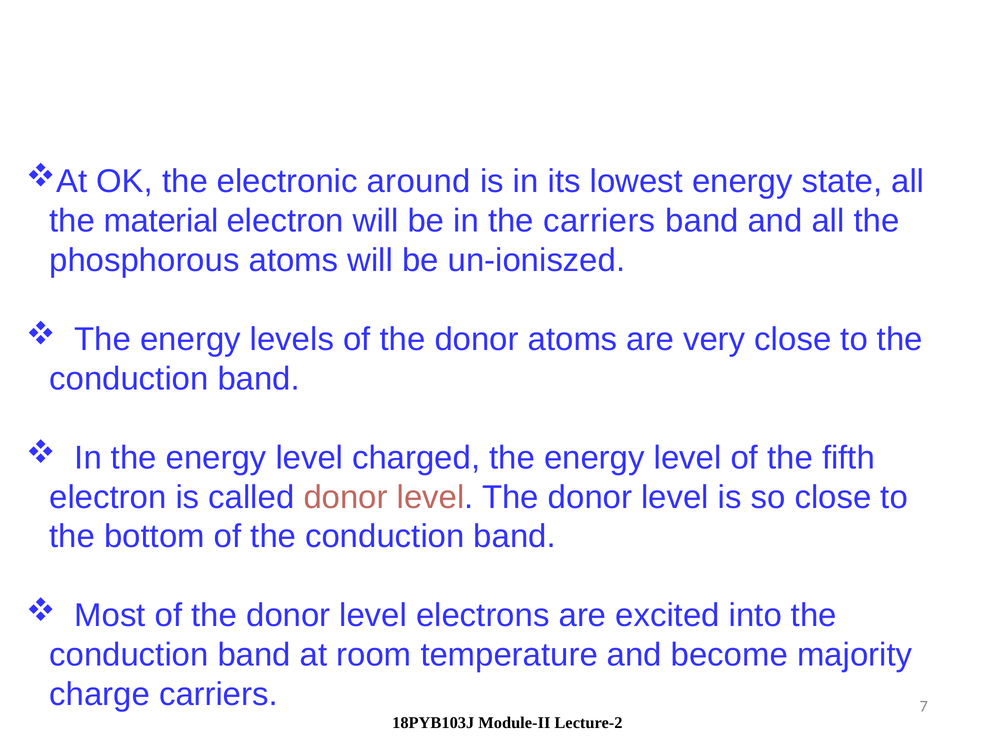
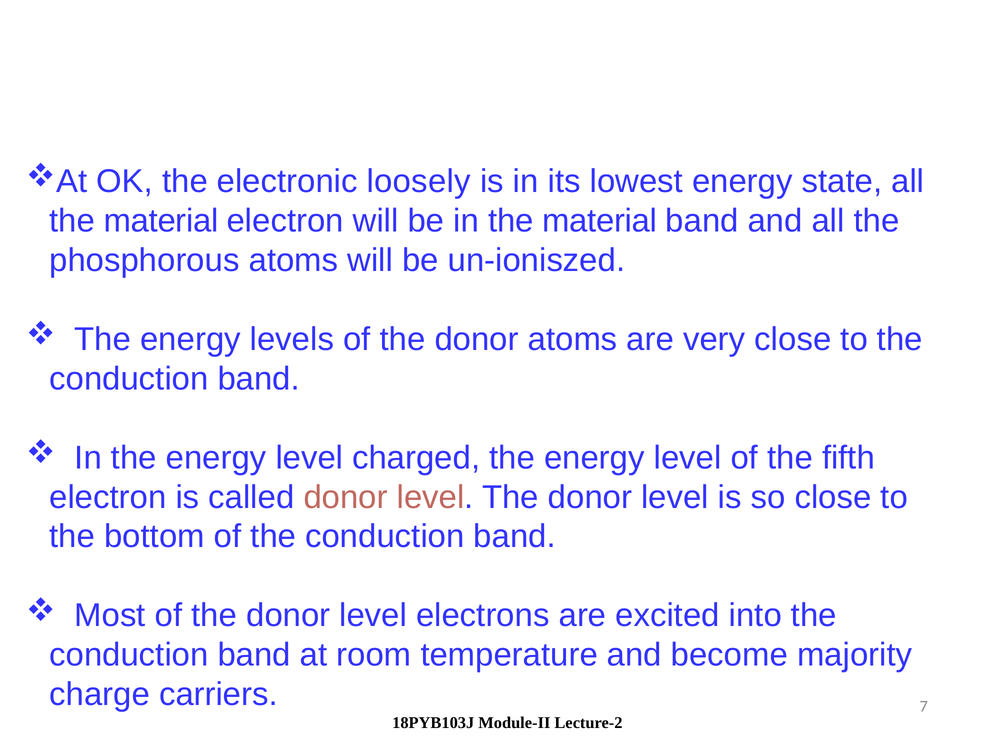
around: around -> loosely (419, 181)
in the carriers: carriers -> material (600, 221)
